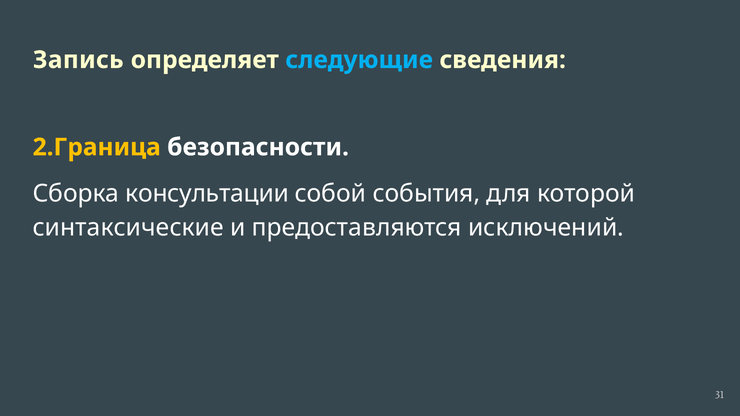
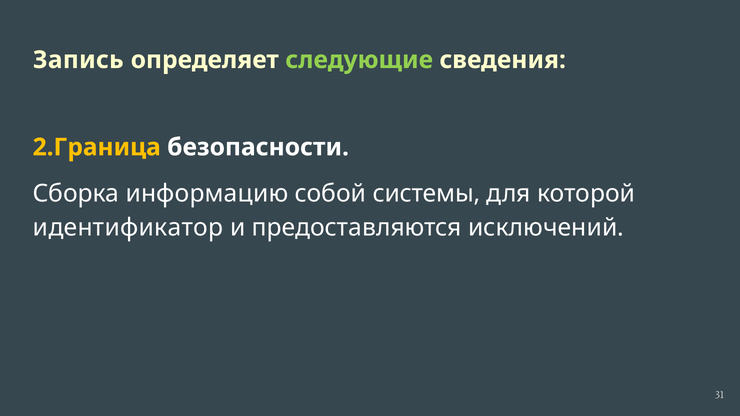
следующие colour: light blue -> light green (359, 60)
консультации: консультации -> информацию (207, 194)
события: события -> системы (426, 194)
синтаксические: синтаксические -> идентификатор (128, 228)
